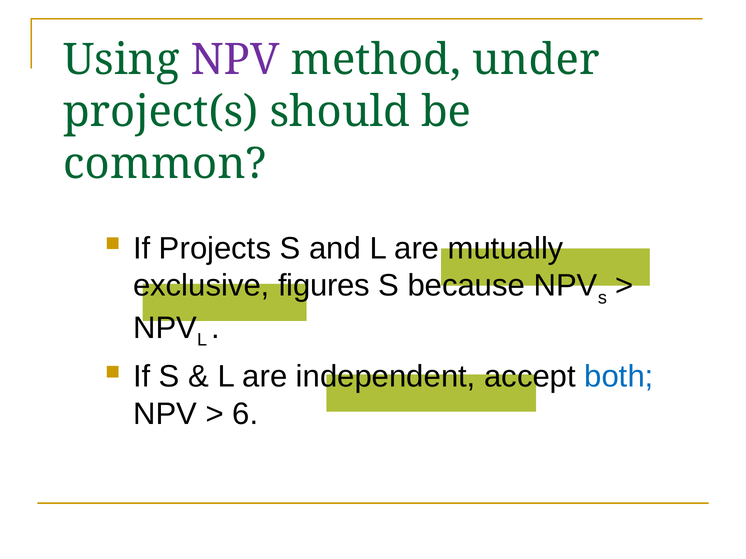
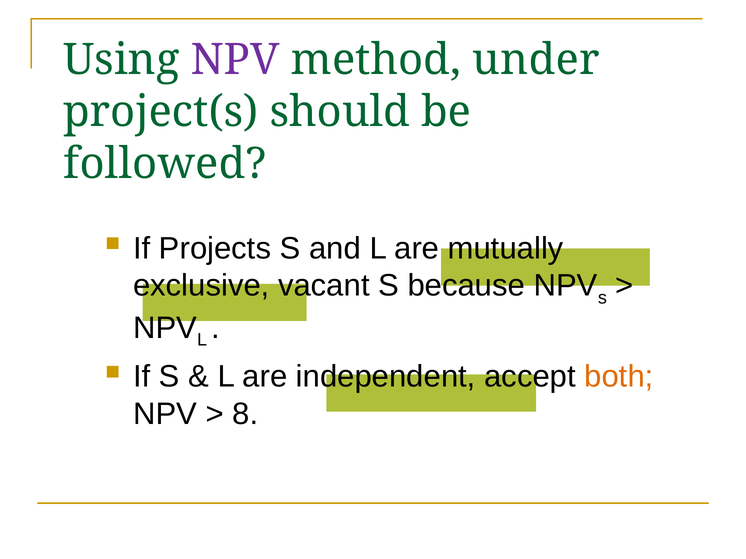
common: common -> followed (165, 164)
figures: figures -> vacant (324, 286)
both colour: blue -> orange (619, 377)
6: 6 -> 8 (245, 414)
